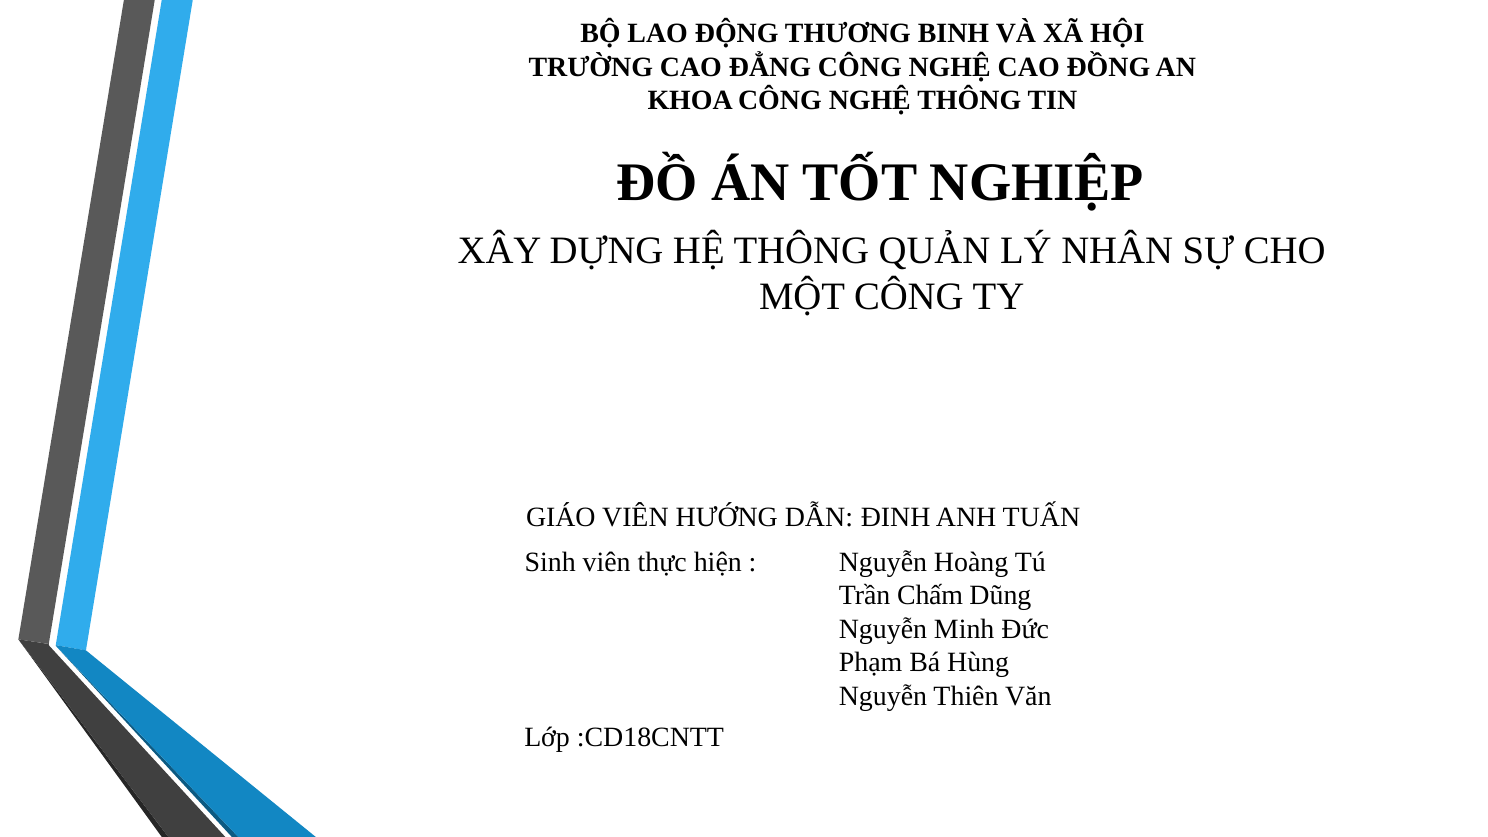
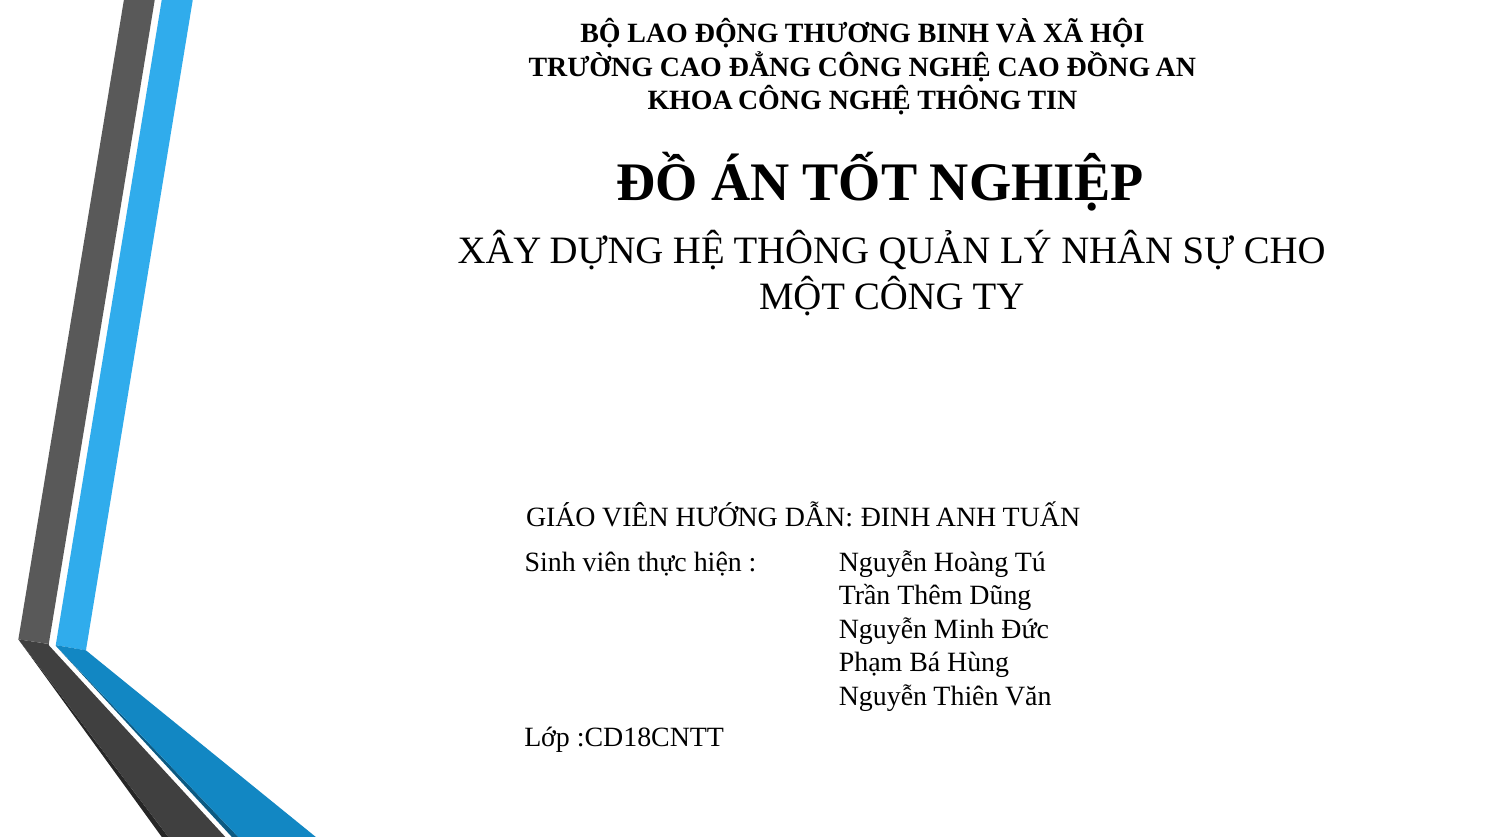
Chấm: Chấm -> Thêm (930, 596)
